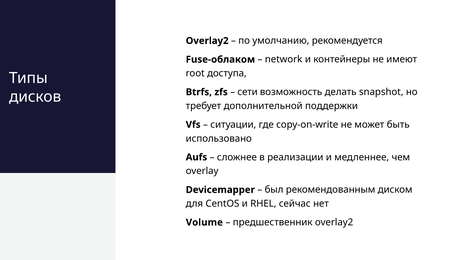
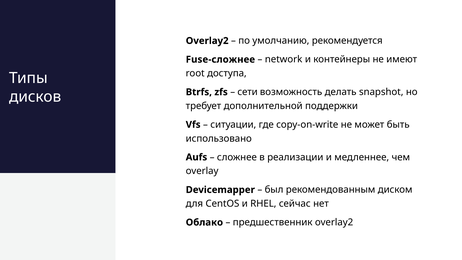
Fuse-облаком: Fuse-облаком -> Fuse-сложнее (220, 59)
Volume: Volume -> Облако (204, 222)
